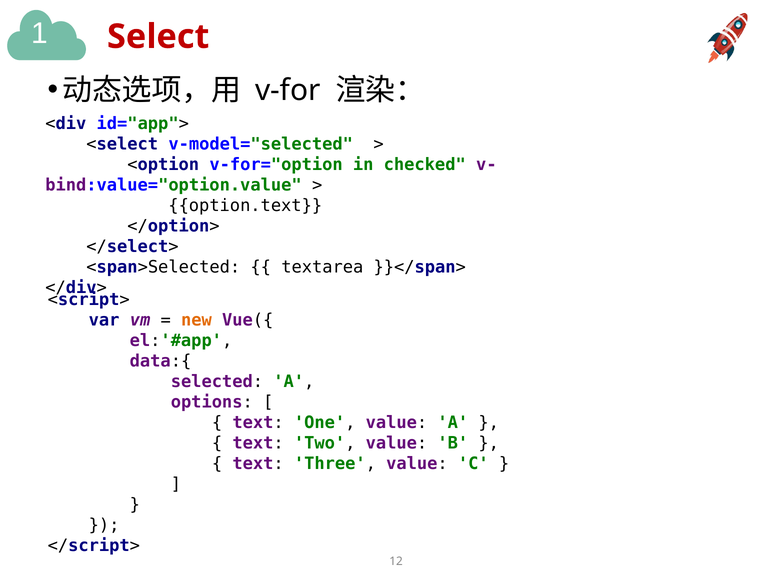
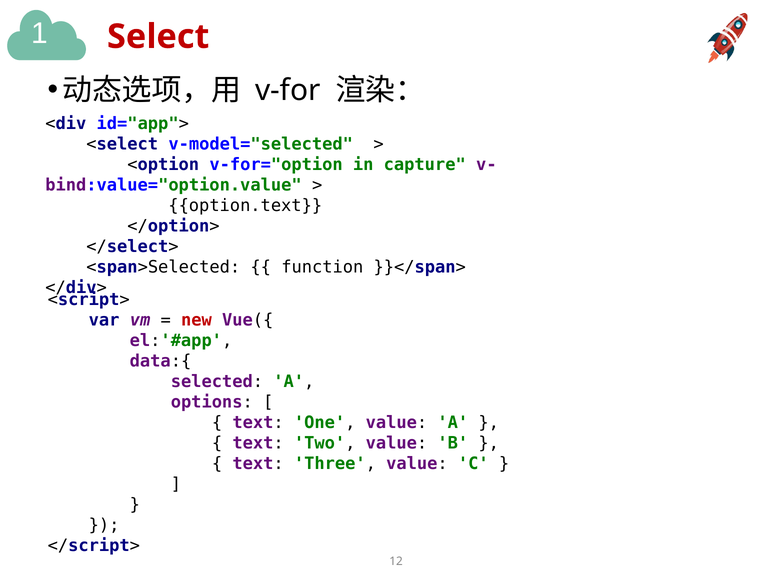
checked: checked -> capture (425, 164)
textarea: textarea -> function (322, 267)
new colour: orange -> red (196, 320)
